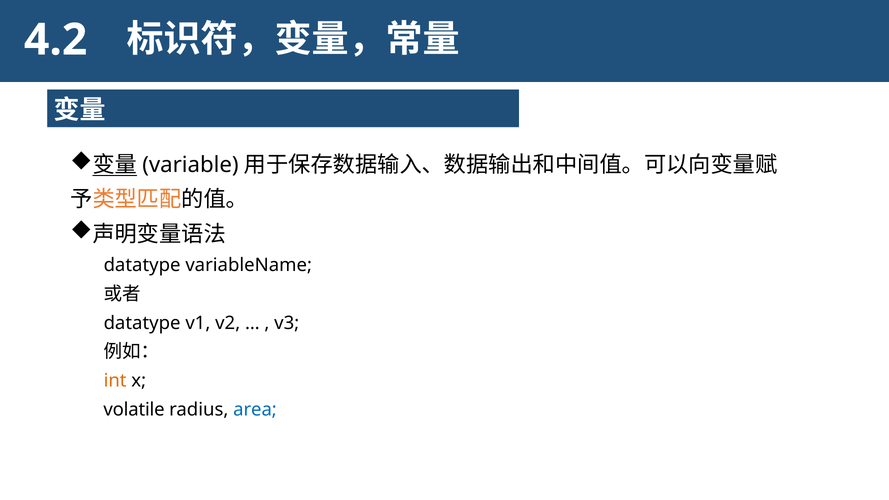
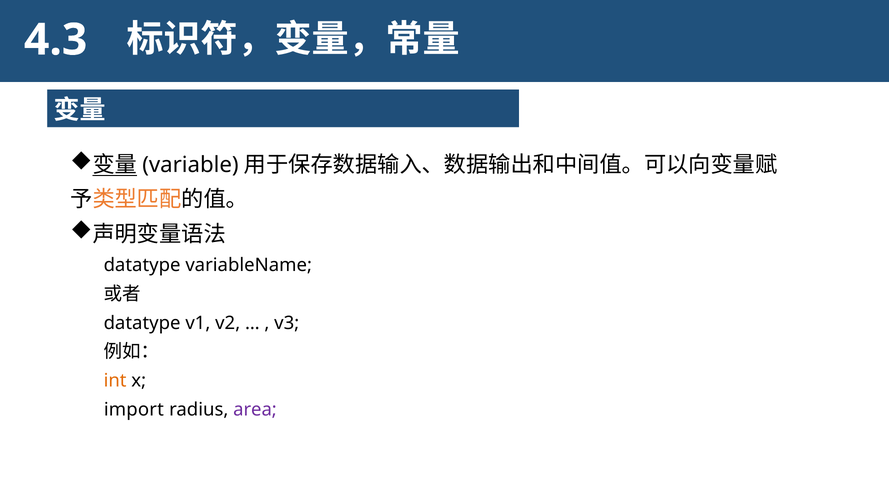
4.2: 4.2 -> 4.3 (56, 40)
volatile: volatile -> import (134, 410)
area colour: blue -> purple (255, 410)
